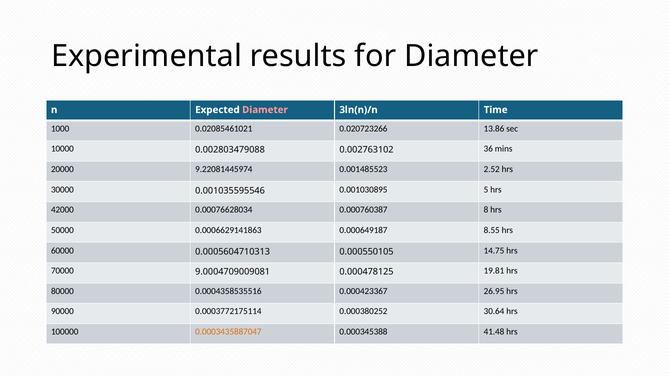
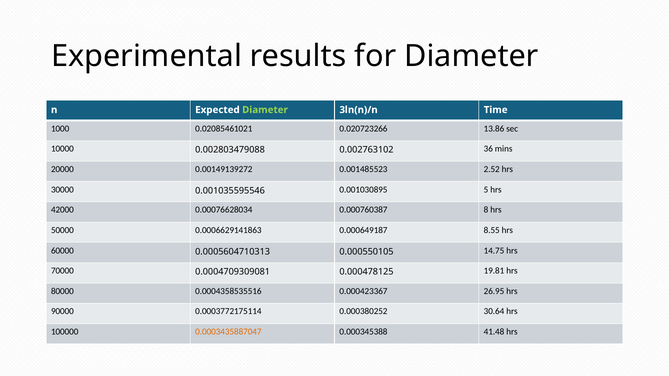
Diameter colour: pink -> light green (265, 110)
9.22081445974: 9.22081445974 -> 0.00149139272 (224, 169)
9.0004709009081: 9.0004709009081 -> 0.0004709309081 (233, 272)
